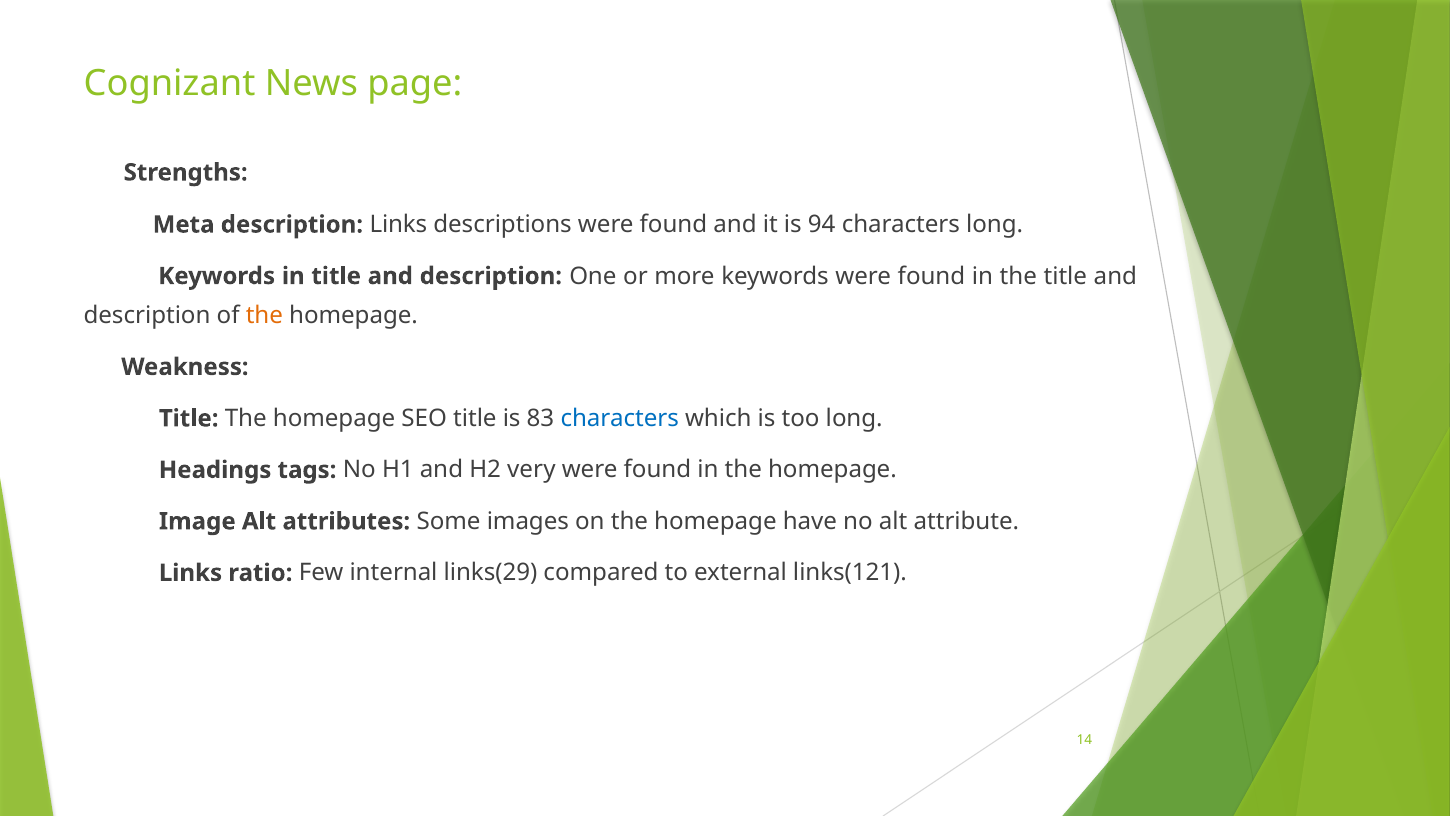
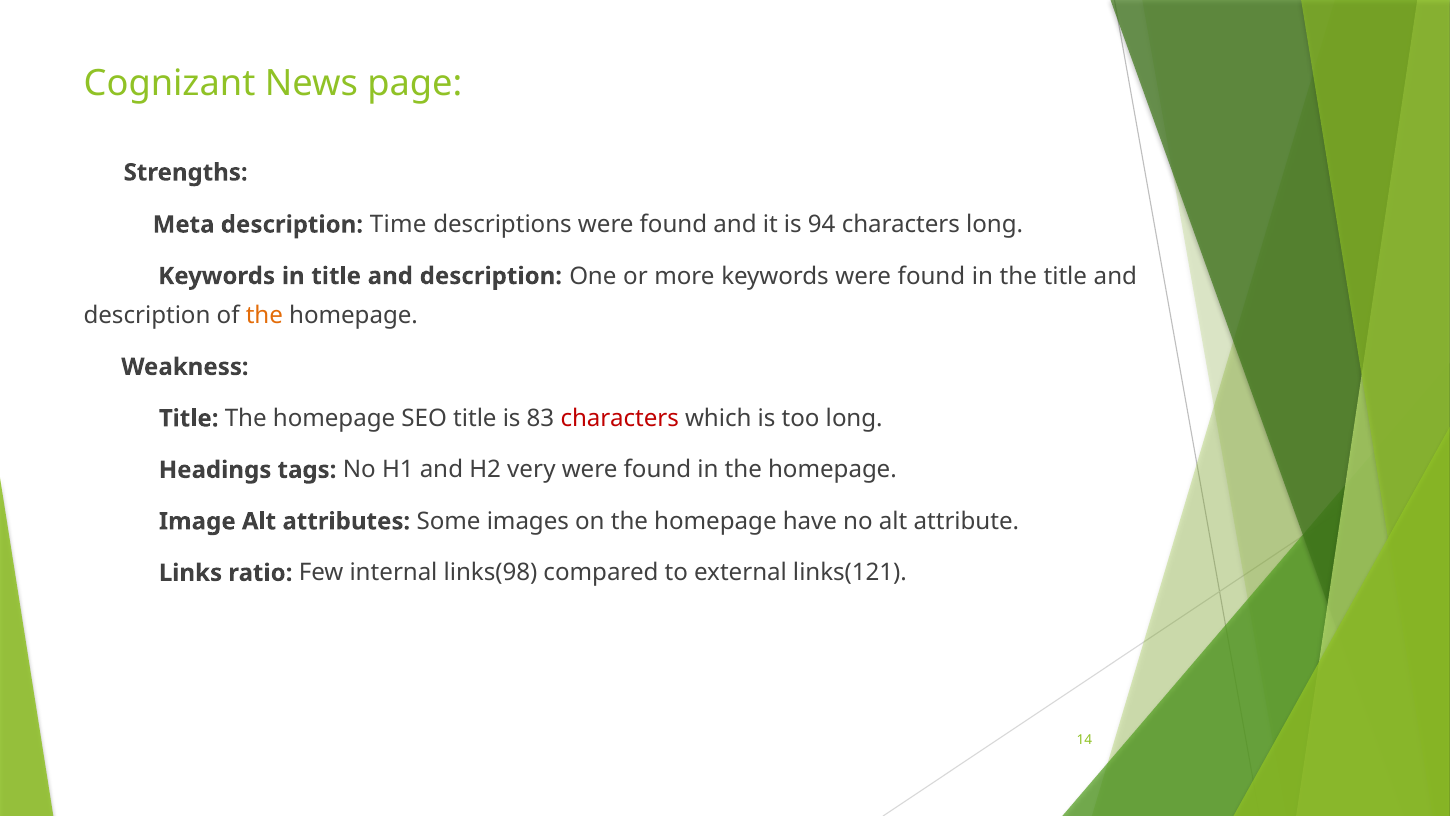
description Links: Links -> Time (398, 225)
characters colour: blue -> red (620, 418)
links(29: links(29 -> links(98 (491, 573)
